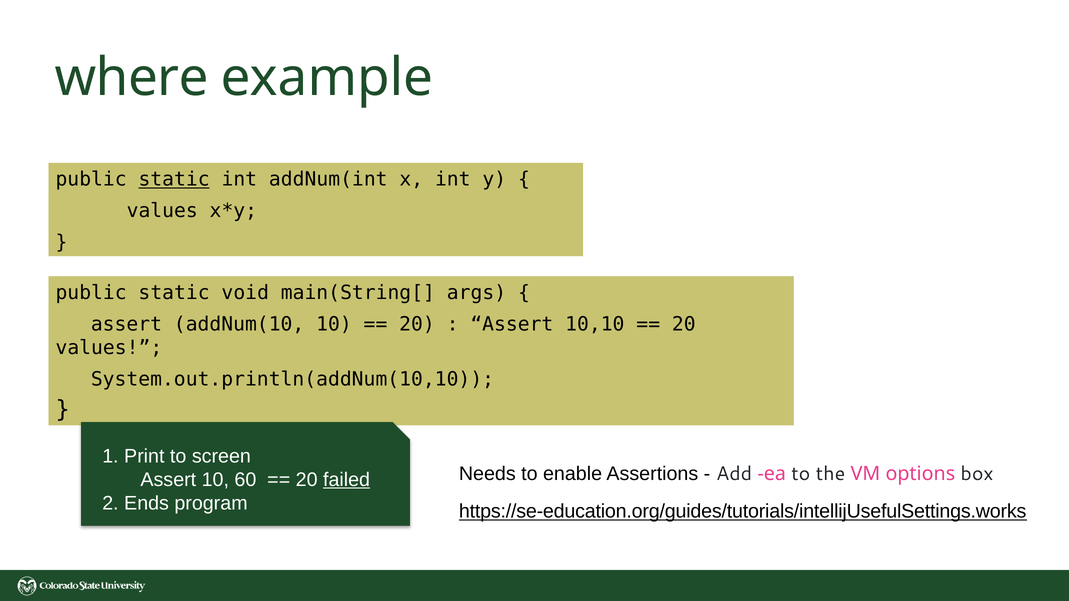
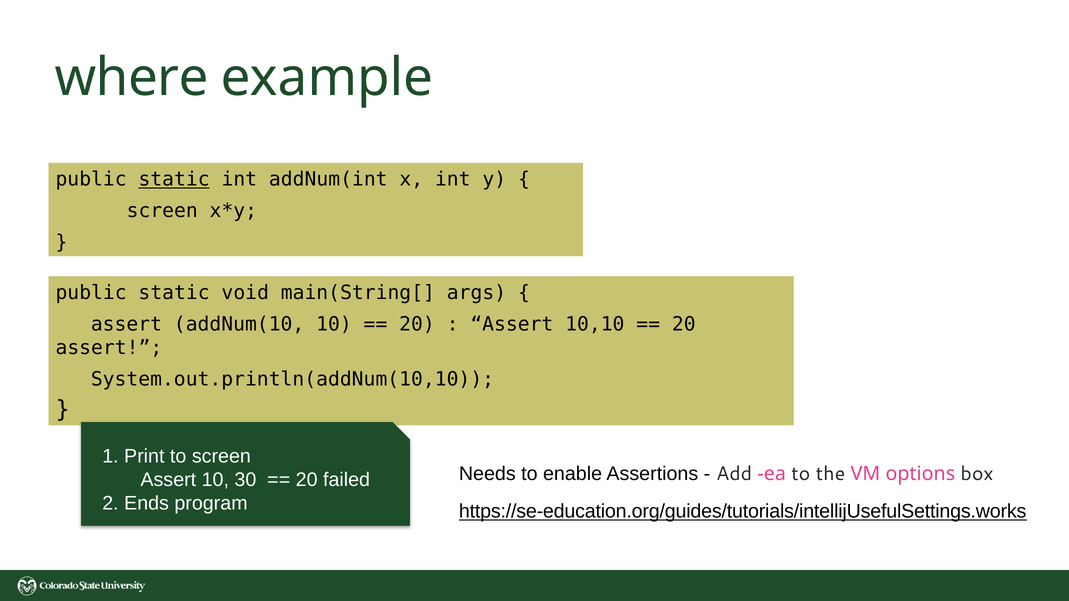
values: values -> screen (162, 211)
values: values -> assert (109, 348)
60: 60 -> 30 (245, 480)
failed underline: present -> none (347, 480)
